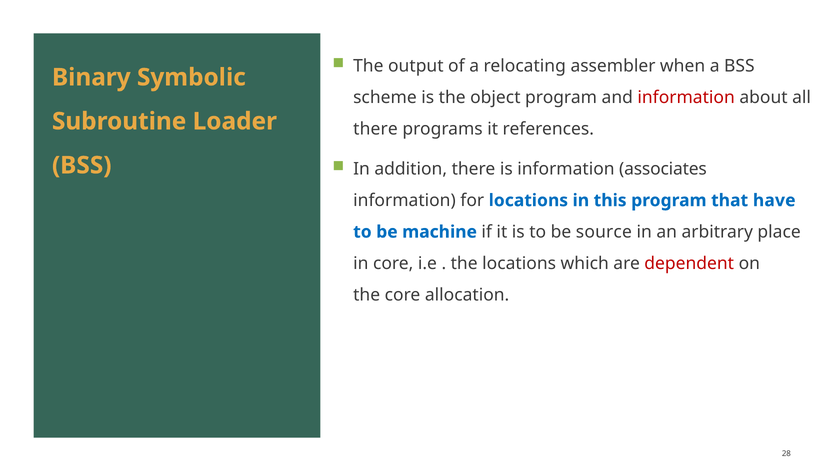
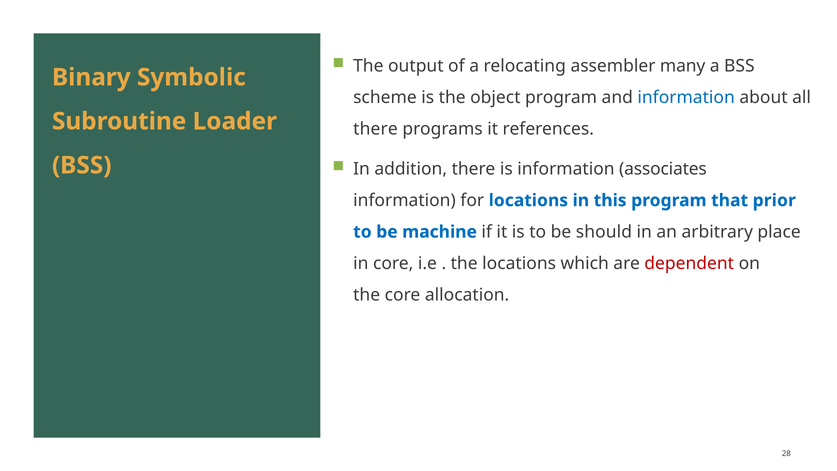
when: when -> many (683, 66)
information colour: red -> blue (686, 97)
have: have -> prior (774, 200)
source: source -> should (604, 232)
